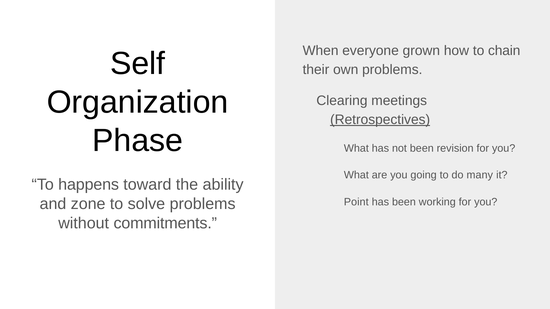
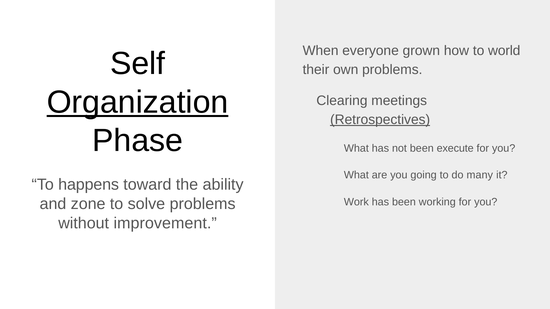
chain: chain -> world (504, 51)
Organization underline: none -> present (138, 102)
revision: revision -> execute (455, 148)
Point: Point -> Work (356, 202)
commitments: commitments -> improvement (165, 223)
